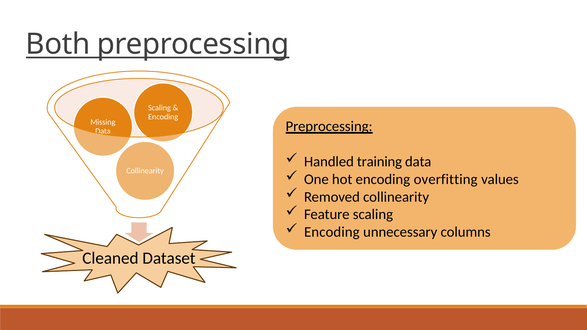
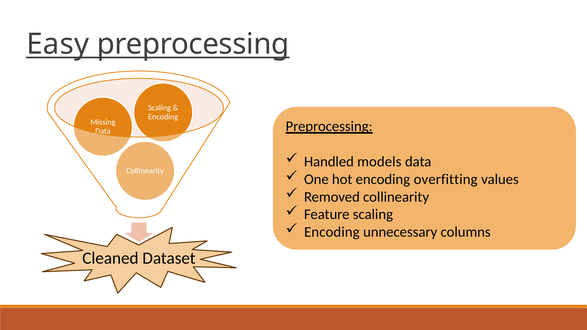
Both: Both -> Easy (58, 44)
training: training -> models (379, 162)
